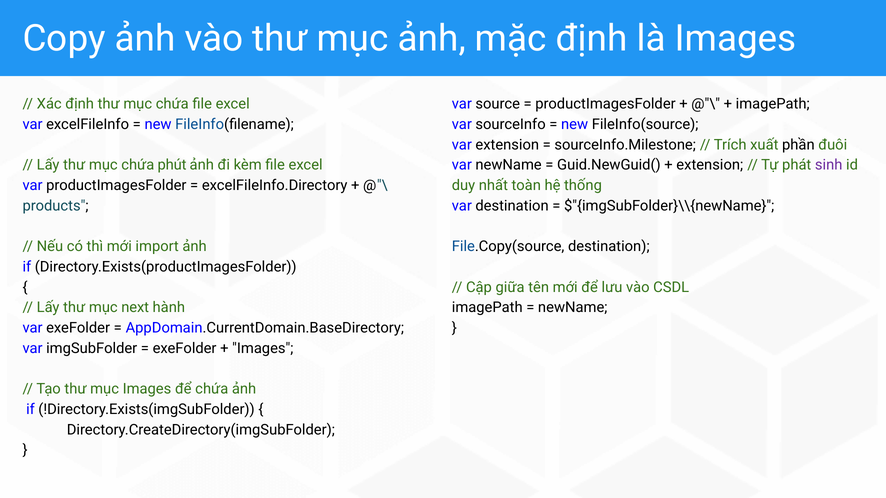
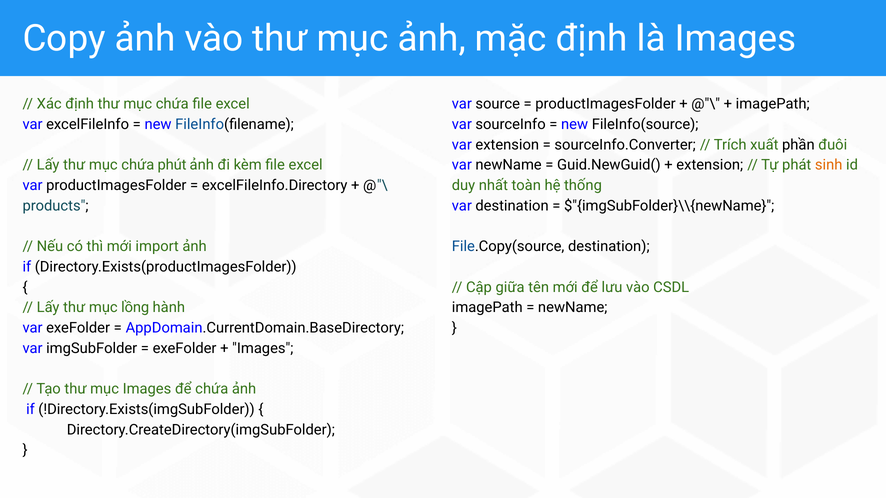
sourceInfo.Milestone: sourceInfo.Milestone -> sourceInfo.Converter (625, 145)
sinh colour: purple -> orange (829, 165)
next: next -> lồng (135, 308)
